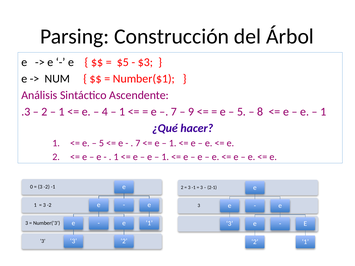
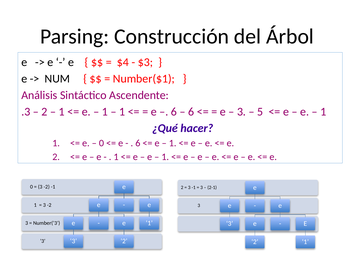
$5: $5 -> $4 (123, 62)
4: 4 -> 1 (105, 112)
7: 7 -> 6 (174, 112)
9: 9 -> 6 (191, 112)
5: 5 -> 3 (241, 112)
8: 8 -> 5 (260, 112)
5: 5 -> 0 (101, 143)
7: 7 -> 6 (138, 143)
